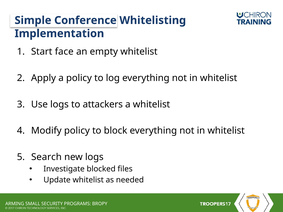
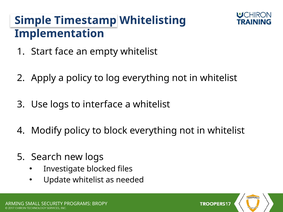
Conference: Conference -> Timestamp (85, 20)
attackers: attackers -> interface (103, 104)
